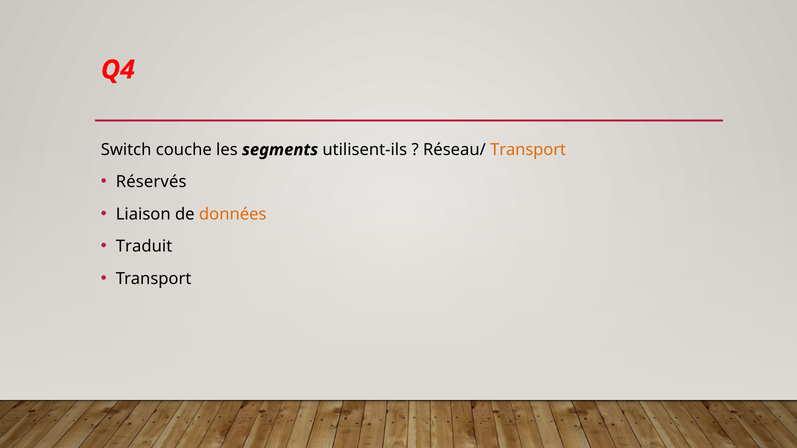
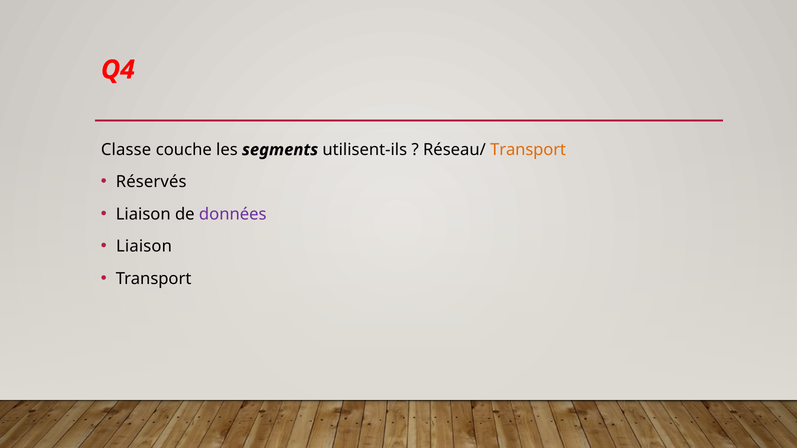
Switch: Switch -> Classe (126, 150)
données colour: orange -> purple (233, 214)
Traduit: Traduit -> Liaison (144, 247)
